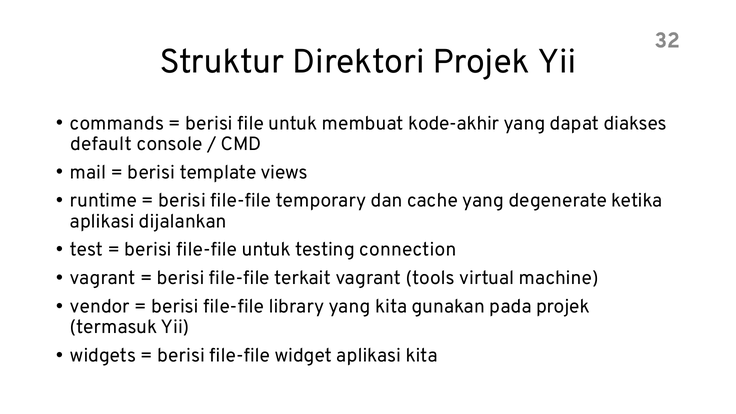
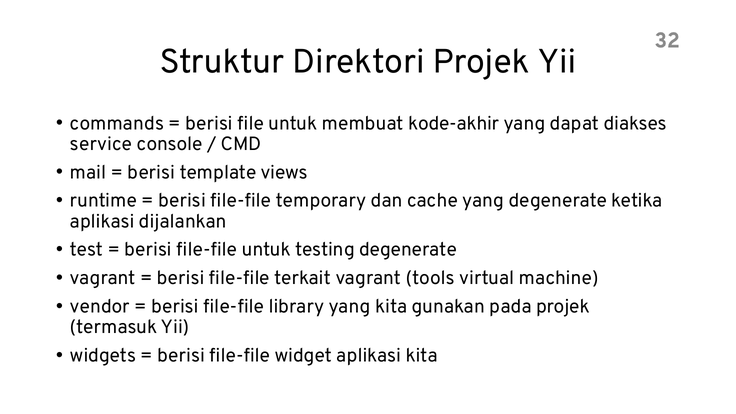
default: default -> service (101, 144)
testing connection: connection -> degenerate (408, 250)
